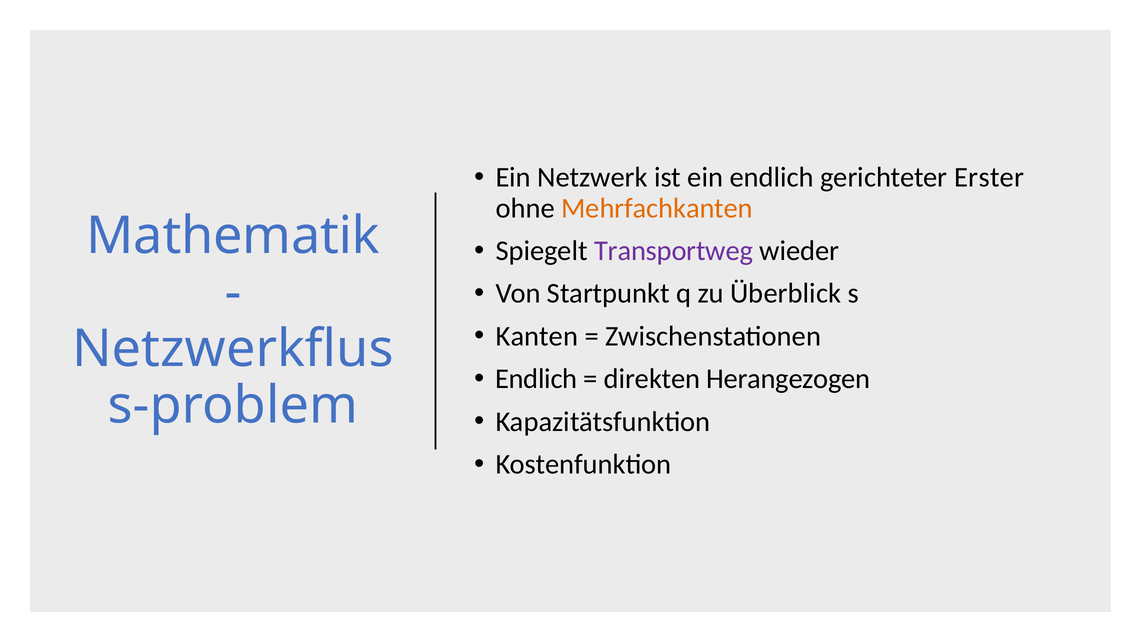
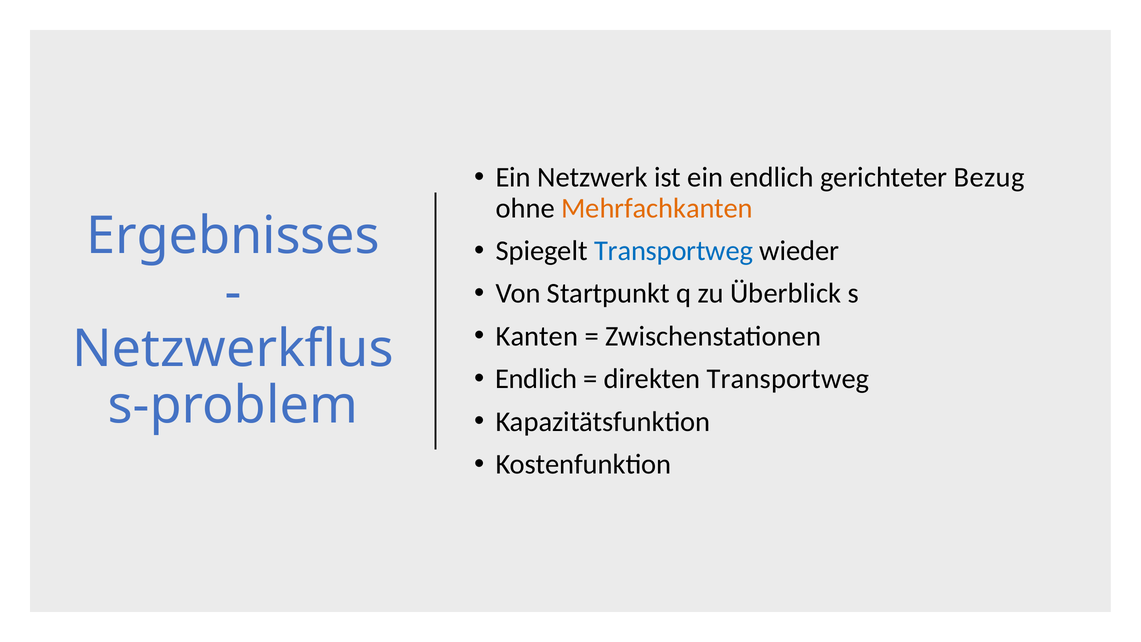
Erster: Erster -> Bezug (989, 177)
Mathematik: Mathematik -> Ergebnisses (233, 236)
Transportweg colour: purple -> blue (674, 251)
direkten Herangezogen: Herangezogen -> Transportweg (788, 379)
